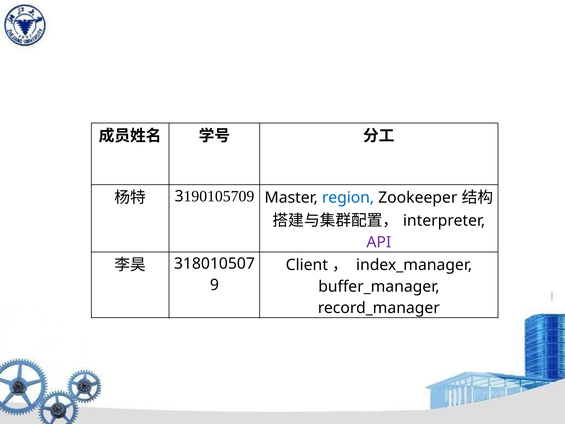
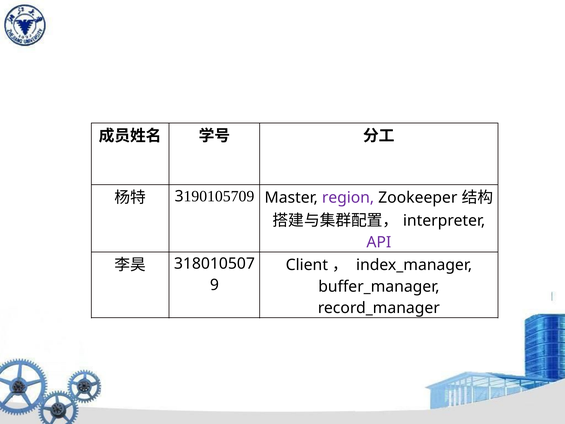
region colour: blue -> purple (348, 198)
